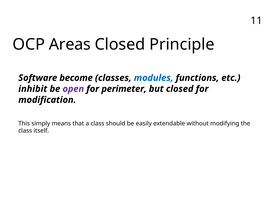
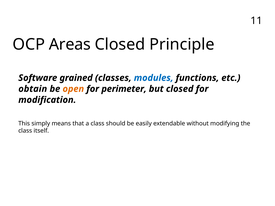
become: become -> grained (76, 78)
inhibit: inhibit -> obtain (33, 89)
open colour: purple -> orange (73, 89)
